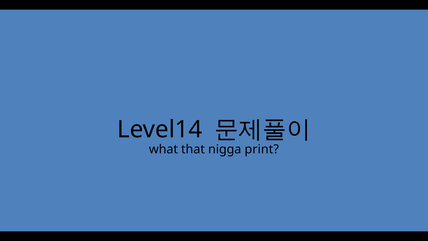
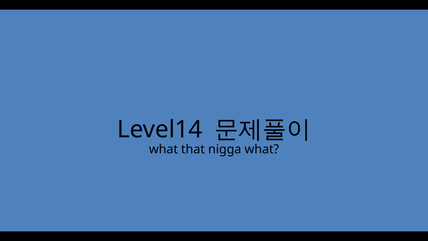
nigga print: print -> what (262, 149)
